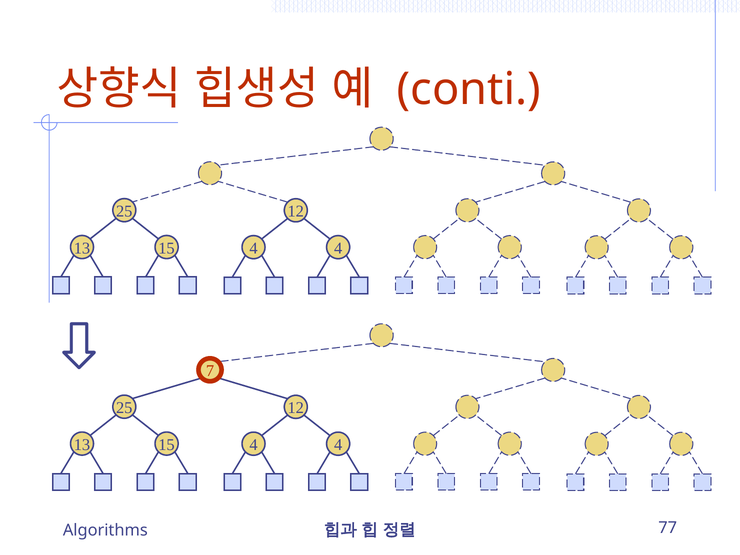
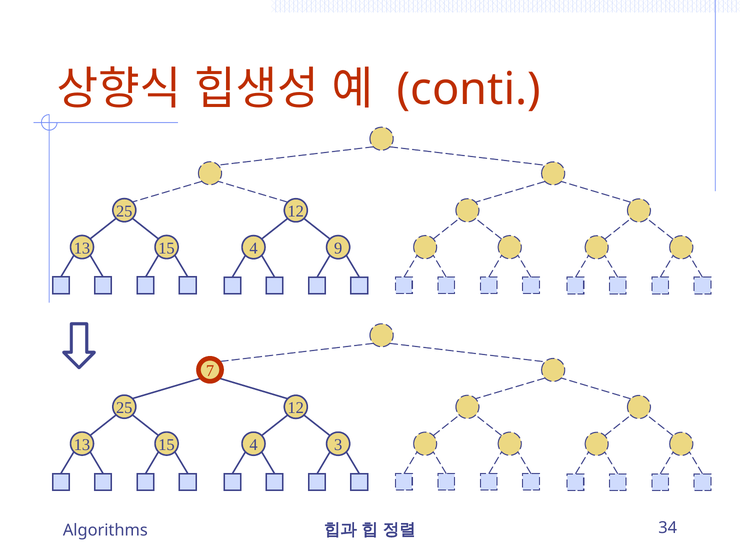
4: 4 -> 9 (338, 248)
4: 4 -> 3 (338, 445)
77: 77 -> 34 (668, 528)
